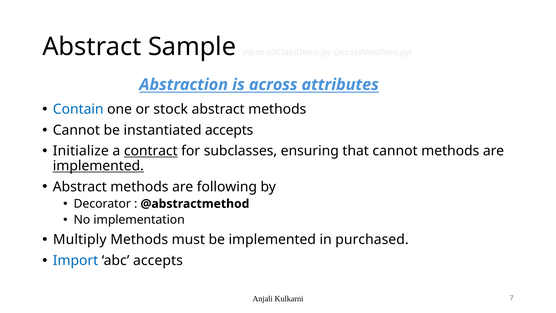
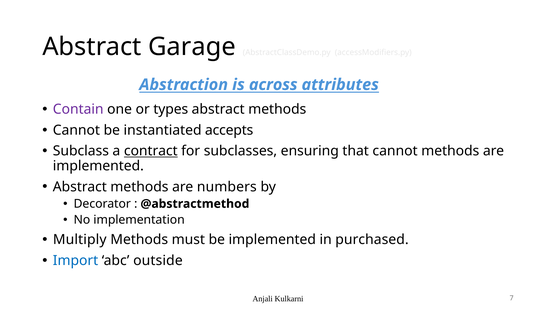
Sample: Sample -> Garage (192, 47)
Contain colour: blue -> purple (78, 109)
stock: stock -> types (171, 109)
Initialize: Initialize -> Subclass (81, 151)
implemented underline: present -> none (98, 166)
following: following -> numbers (227, 187)
abc accepts: accepts -> outside (158, 260)
